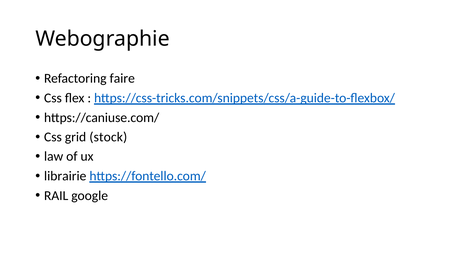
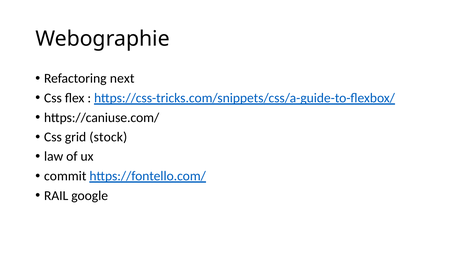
faire: faire -> next (122, 78)
librairie: librairie -> commit (65, 176)
